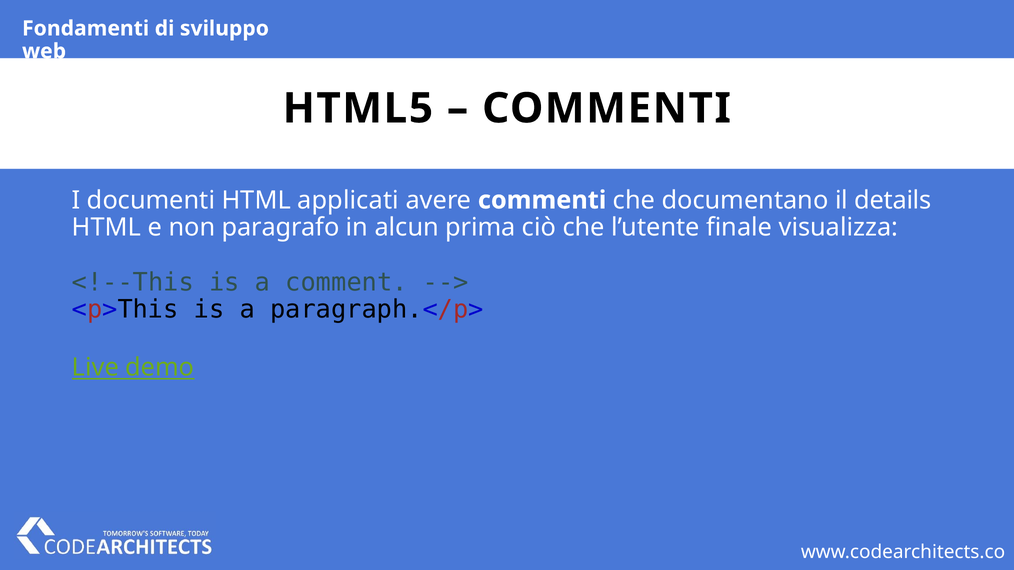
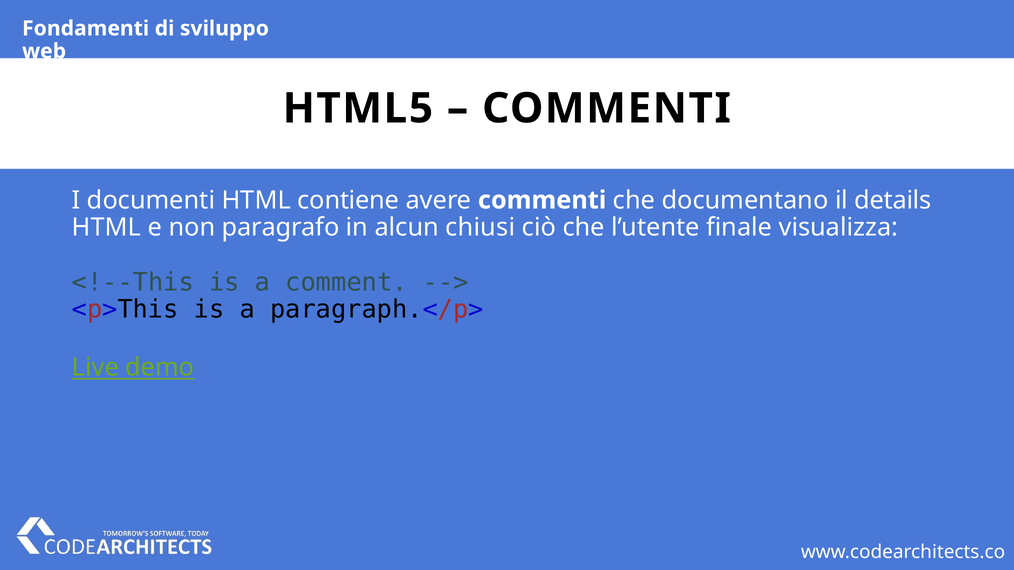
applicati: applicati -> contiene (348, 200)
prima: prima -> chiusi (480, 228)
